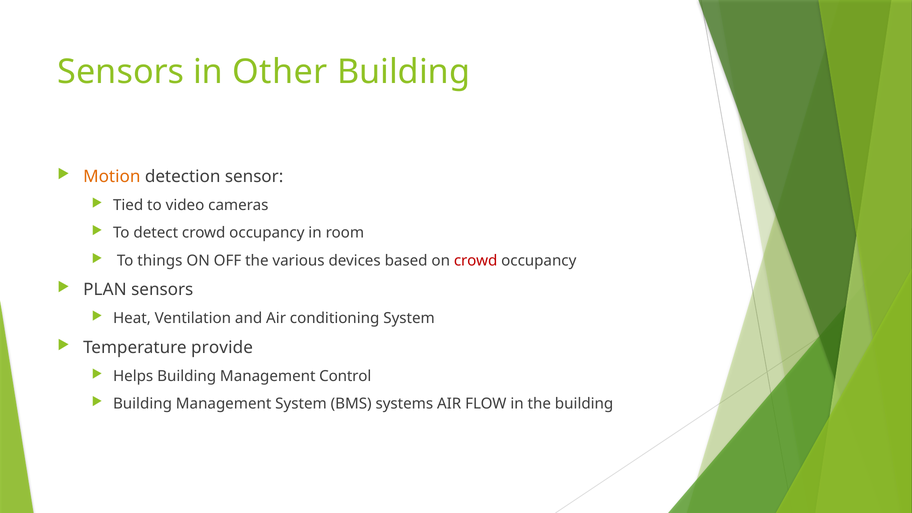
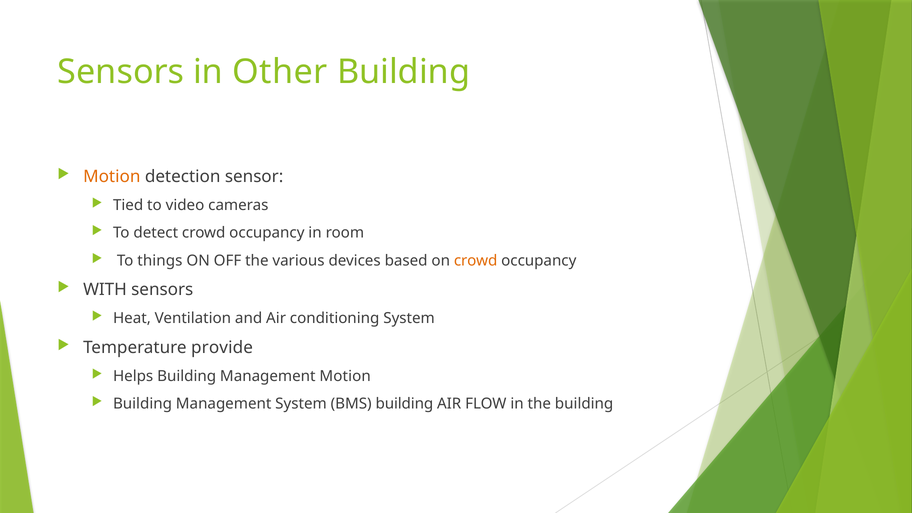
crowd colour: red -> orange (476, 261)
PLAN: PLAN -> WITH (105, 290)
Management Control: Control -> Motion (345, 376)
BMS systems: systems -> building (404, 404)
